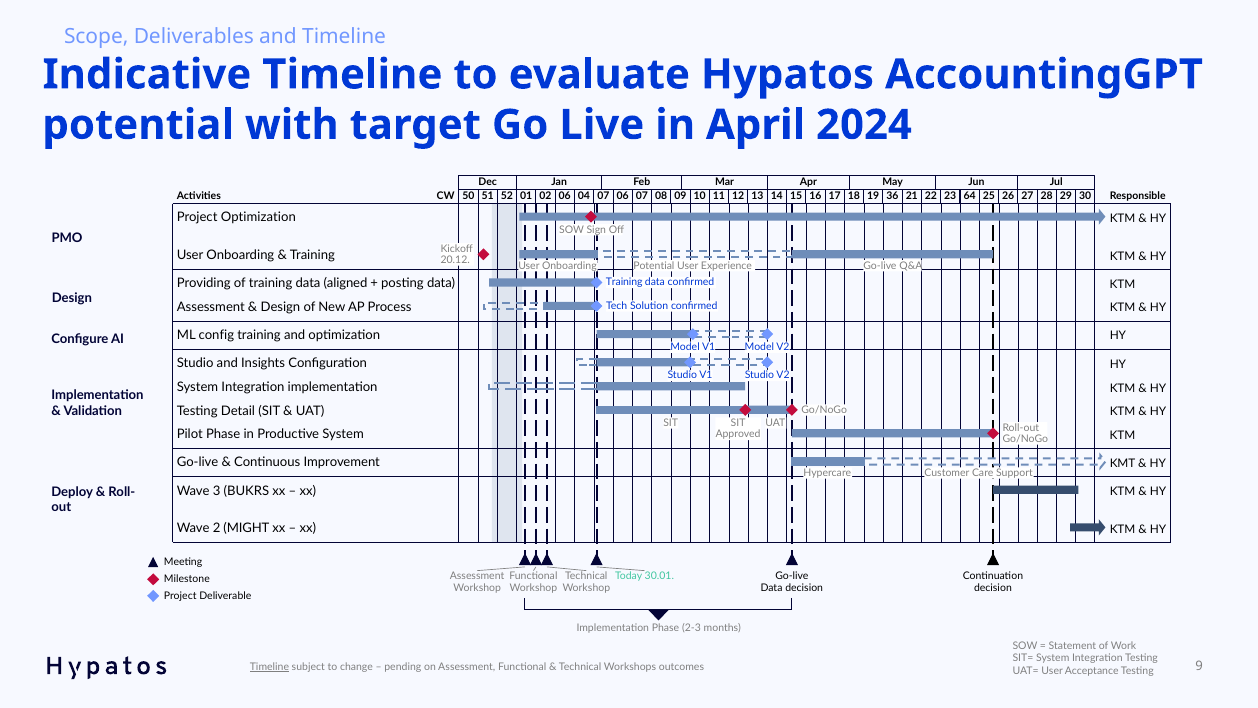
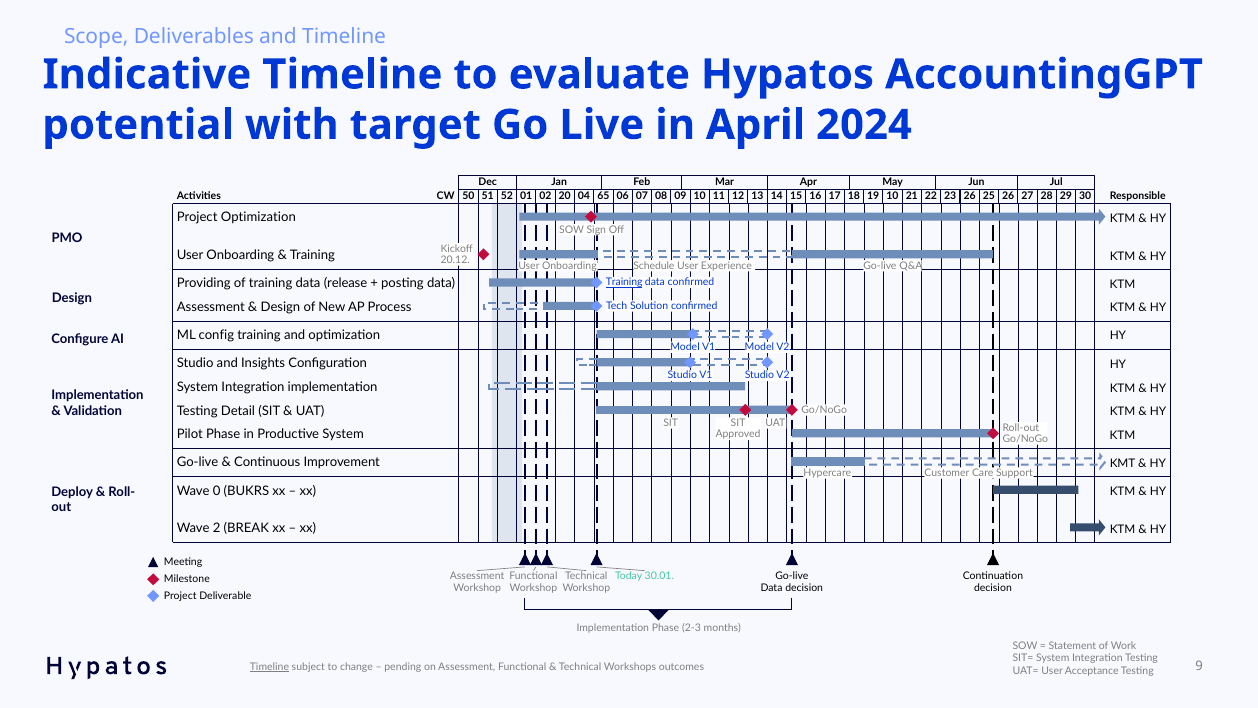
02 06: 06 -> 20 (565, 196)
04 07: 07 -> 65 (603, 196)
19 36: 36 -> 10 (892, 196)
23 64: 64 -> 26 (970, 196)
Potential: Potential -> Schedule (654, 266)
aligned: aligned -> release (345, 283)
Training underline: none -> present (624, 282)
3: 3 -> 0 (217, 491)
MIGHT: MIGHT -> BREAK (246, 528)
